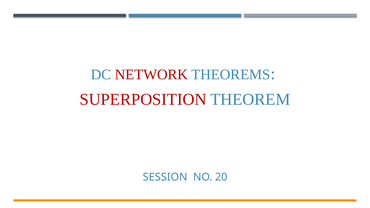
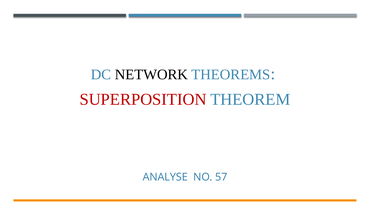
NETWORK colour: red -> black (151, 74)
SESSION: SESSION -> ANALYSE (165, 177)
20: 20 -> 57 (221, 177)
